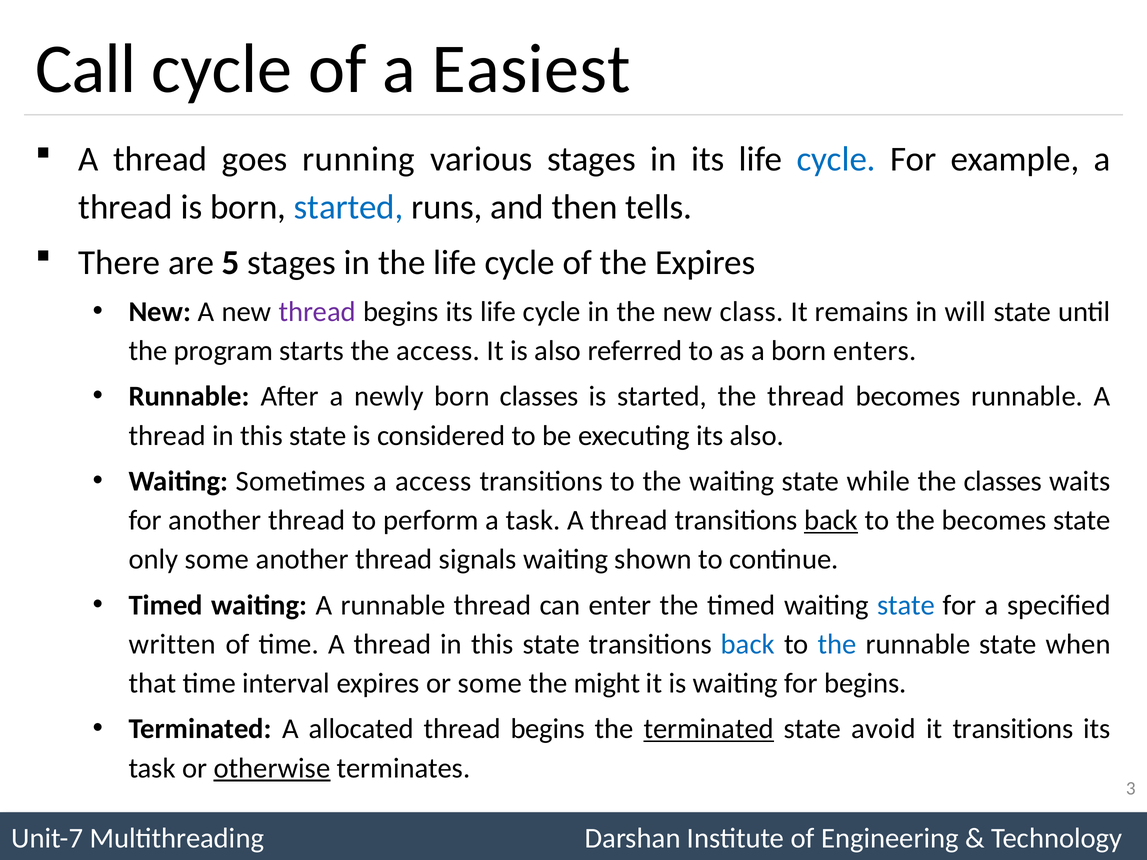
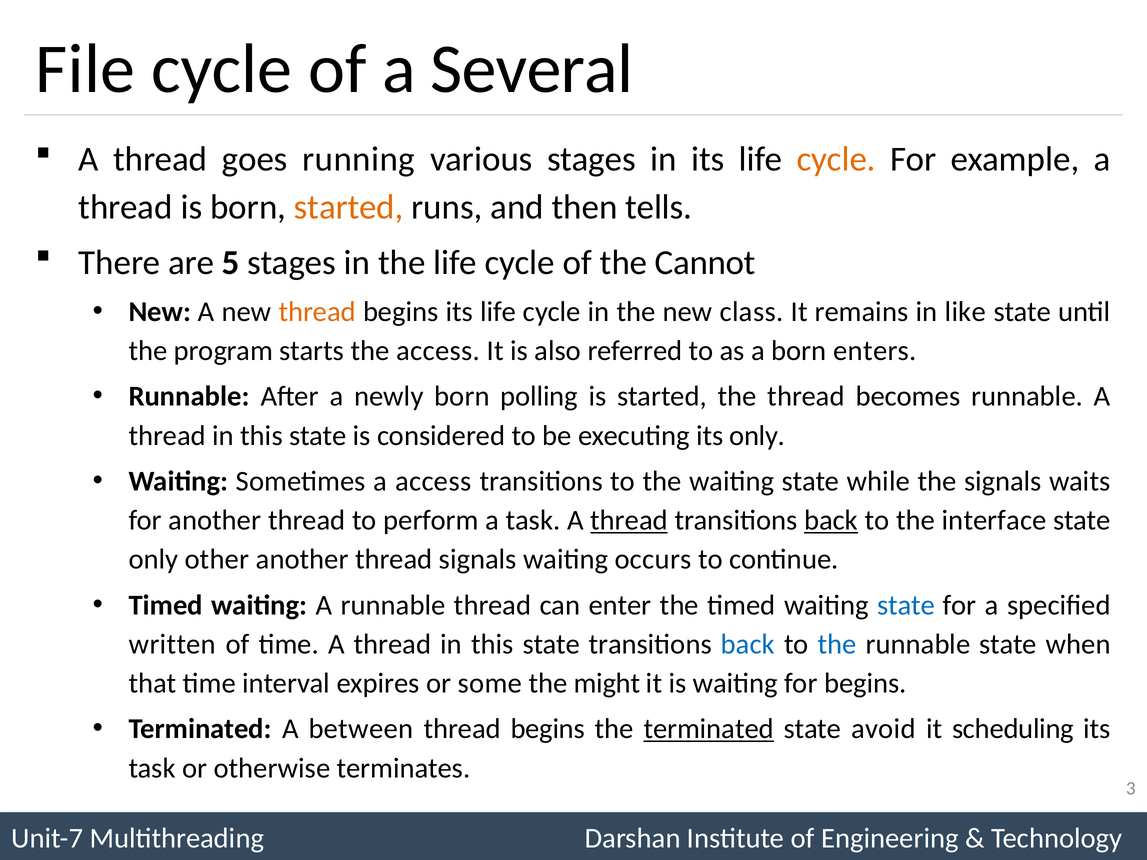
Call: Call -> File (85, 69)
Easiest: Easiest -> Several (532, 69)
cycle colour: blue -> orange (836, 159)
started colour: blue -> orange (349, 207)
the Expires: Expires -> Cannot (705, 263)
thread colour: purple -> orange (317, 312)
will: will -> like (965, 312)
born classes: classes -> polling (539, 397)
its also: also -> only (757, 436)
the classes: classes -> signals (1003, 481)
thread underline: none -> present (629, 520)
the becomes: becomes -> interface (994, 520)
only some: some -> other (217, 560)
shown: shown -> occurs (653, 560)
allocated: allocated -> between (361, 729)
it transitions: transitions -> scheduling (1013, 729)
otherwise underline: present -> none (272, 768)
